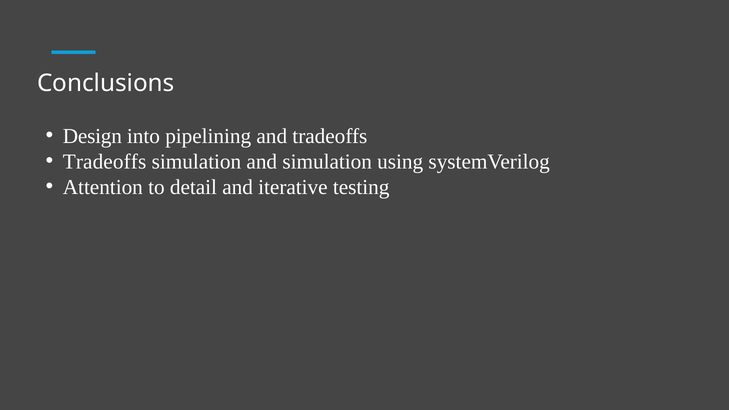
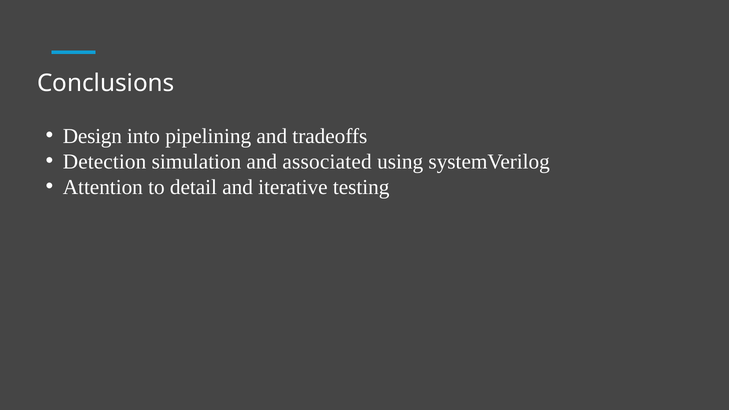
Tradeoffs: Tradeoffs -> Detection (105, 162)
and simulation: simulation -> associated (327, 162)
